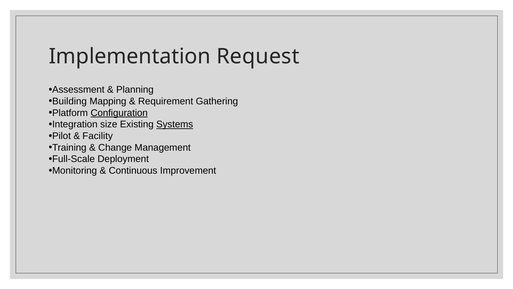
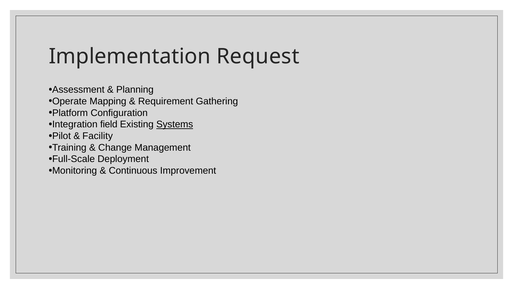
Building: Building -> Operate (70, 101)
Configuration underline: present -> none (119, 113)
size: size -> field (109, 124)
